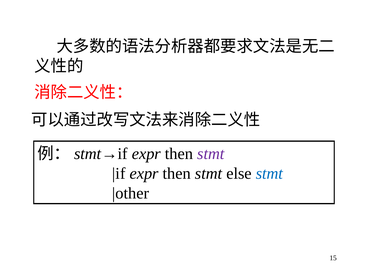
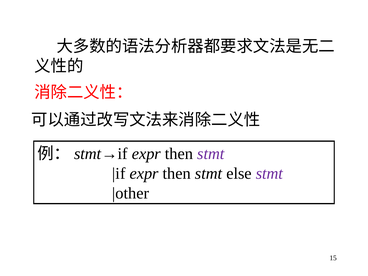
stmt colour: blue -> purple (269, 173)
